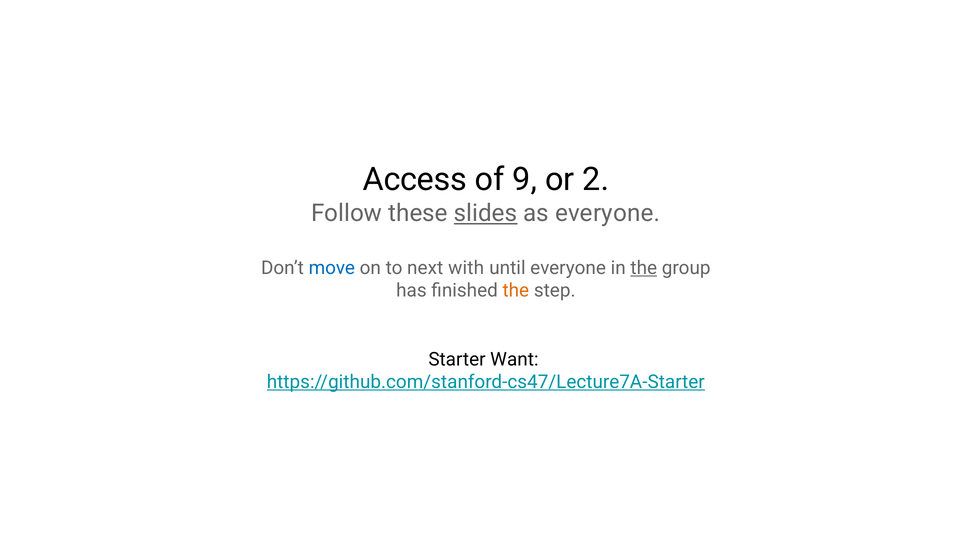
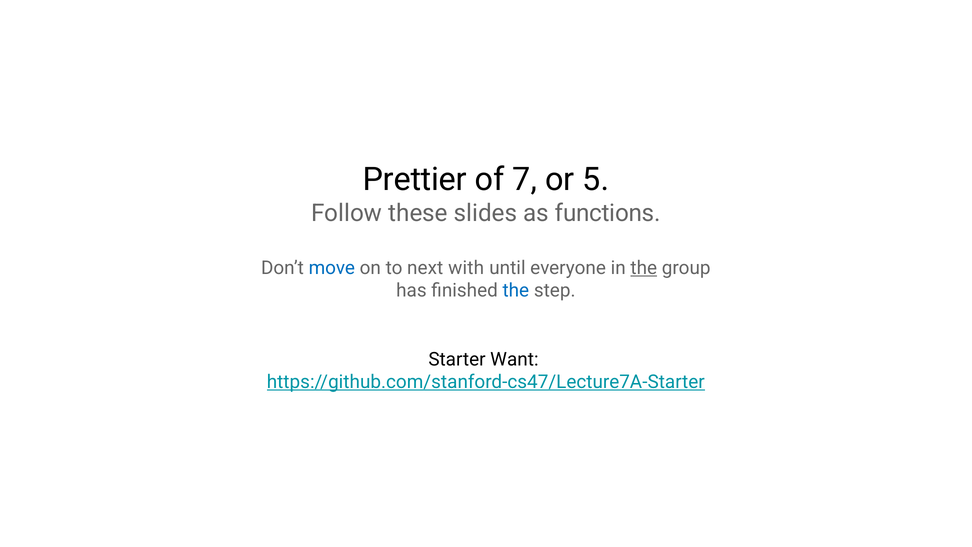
Access: Access -> Prettier (415, 180)
9: 9 -> 7 (525, 180)
2: 2 -> 5 (596, 180)
slides underline: present -> none (486, 213)
as everyone: everyone -> functions (608, 213)
the colour: orange -> blue (516, 290)
